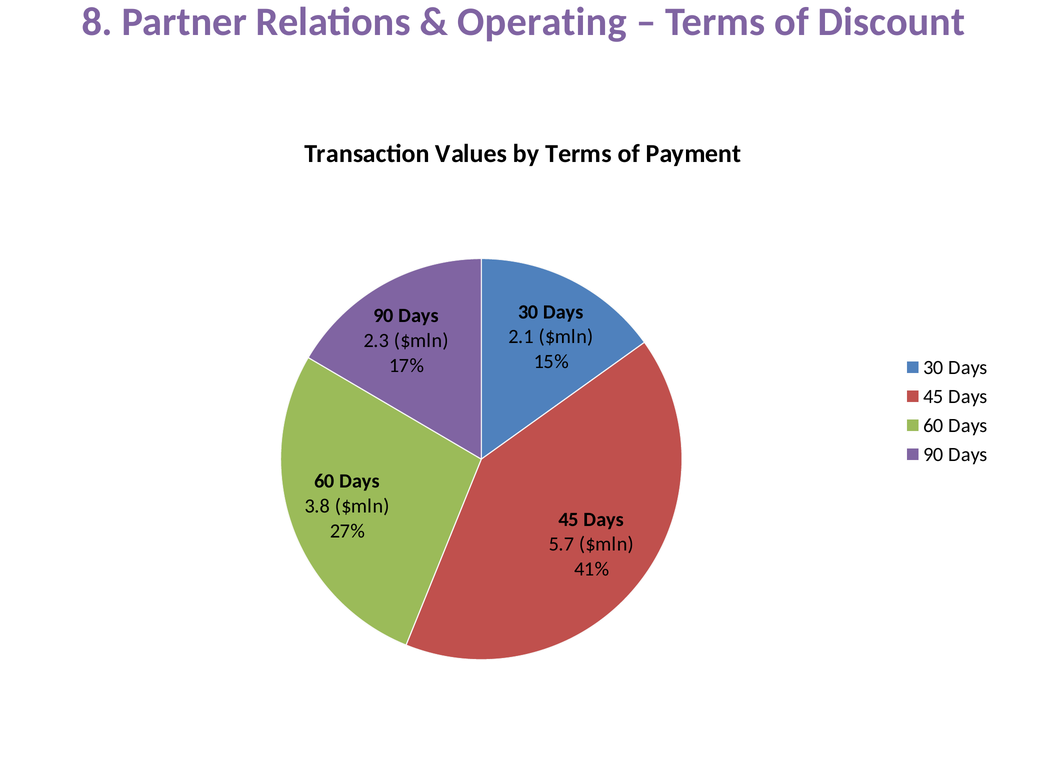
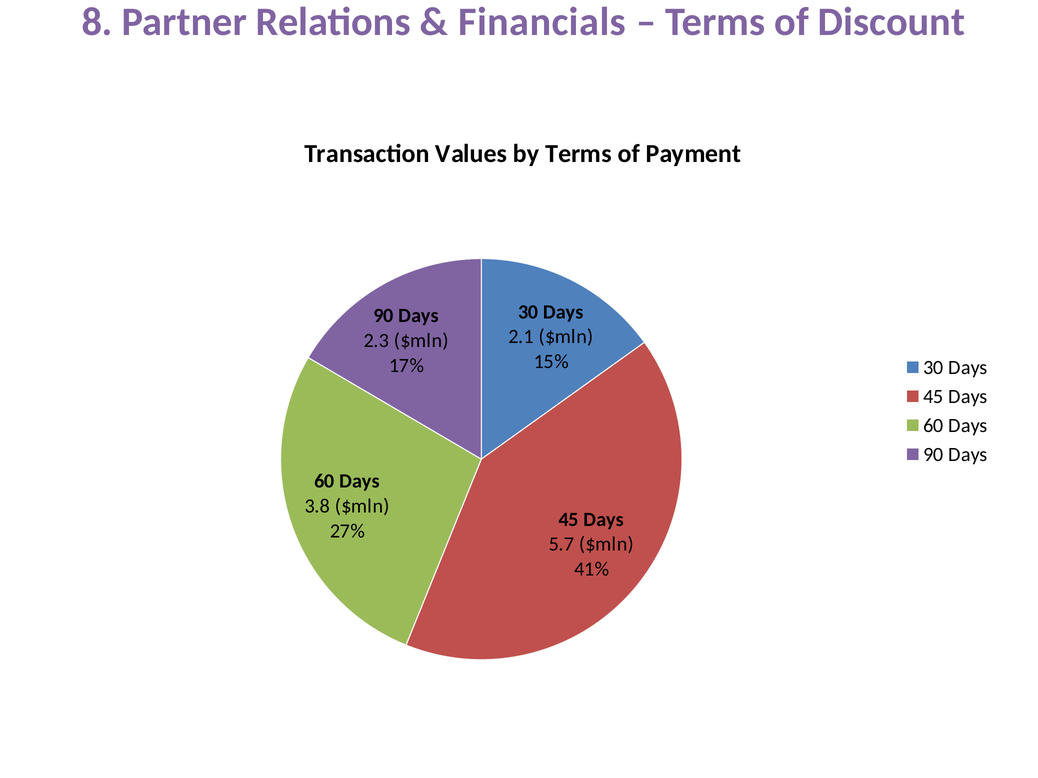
Operating: Operating -> Financials (542, 22)
